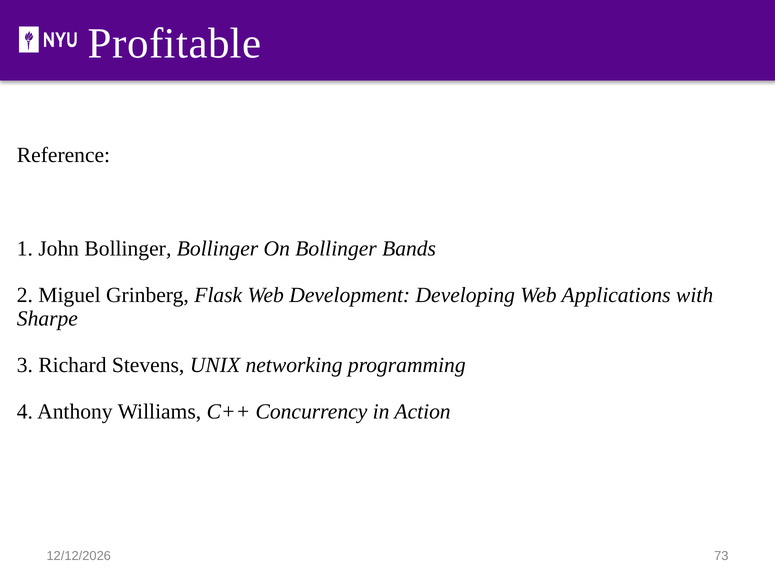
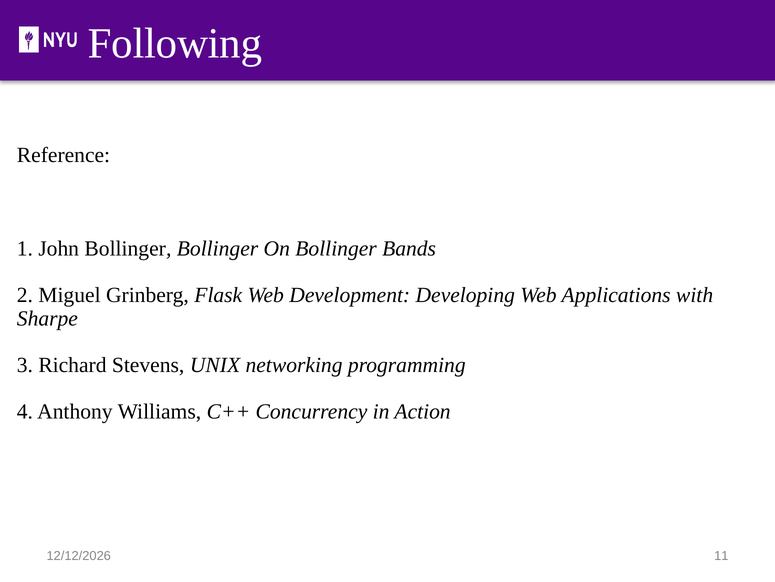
Profitable: Profitable -> Following (175, 43)
73: 73 -> 11 (721, 555)
